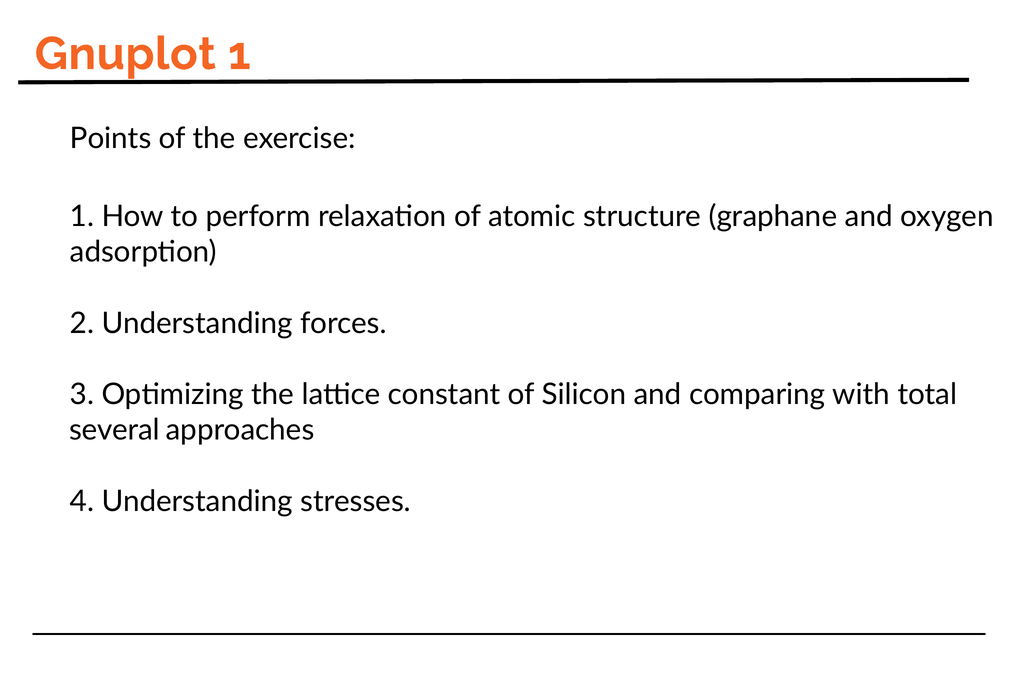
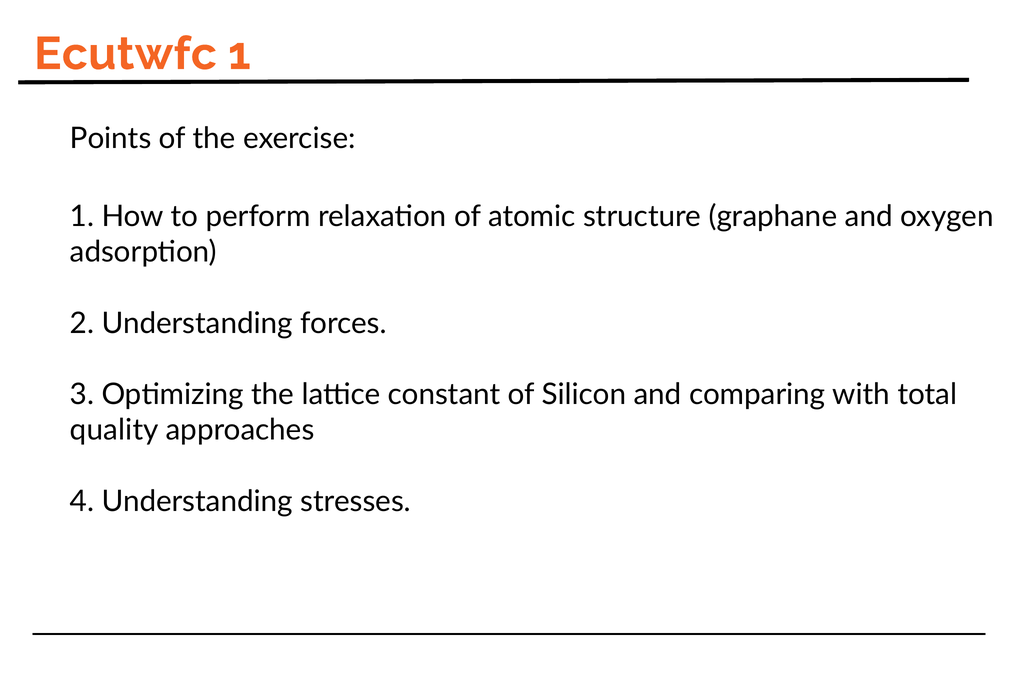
Gnuplot: Gnuplot -> Ecutwfc (125, 54)
several: several -> quality (114, 430)
